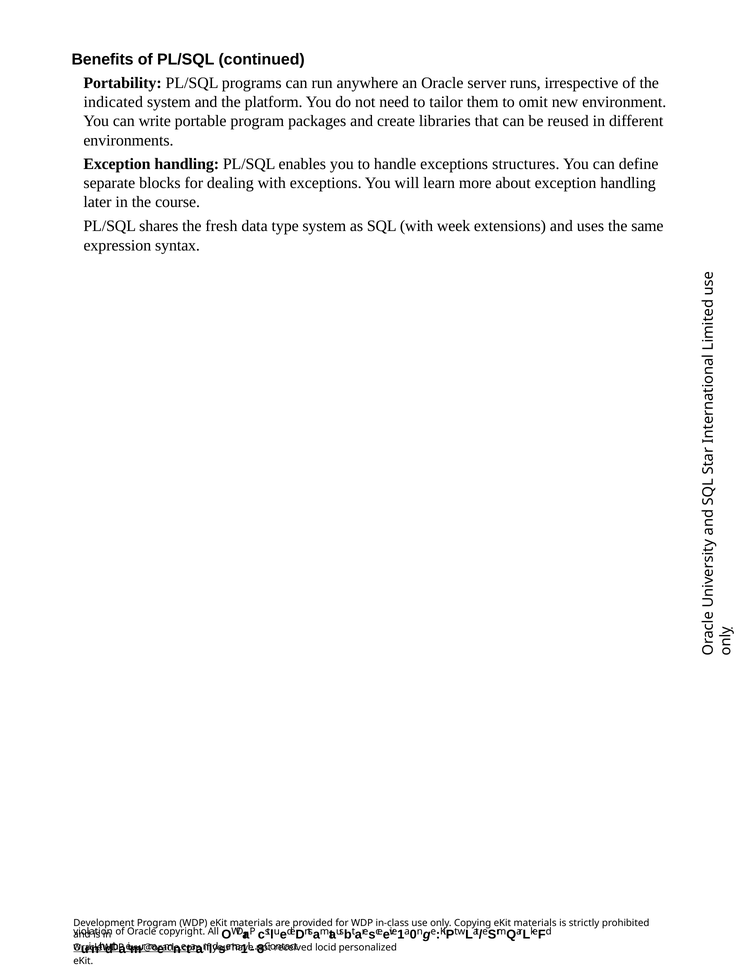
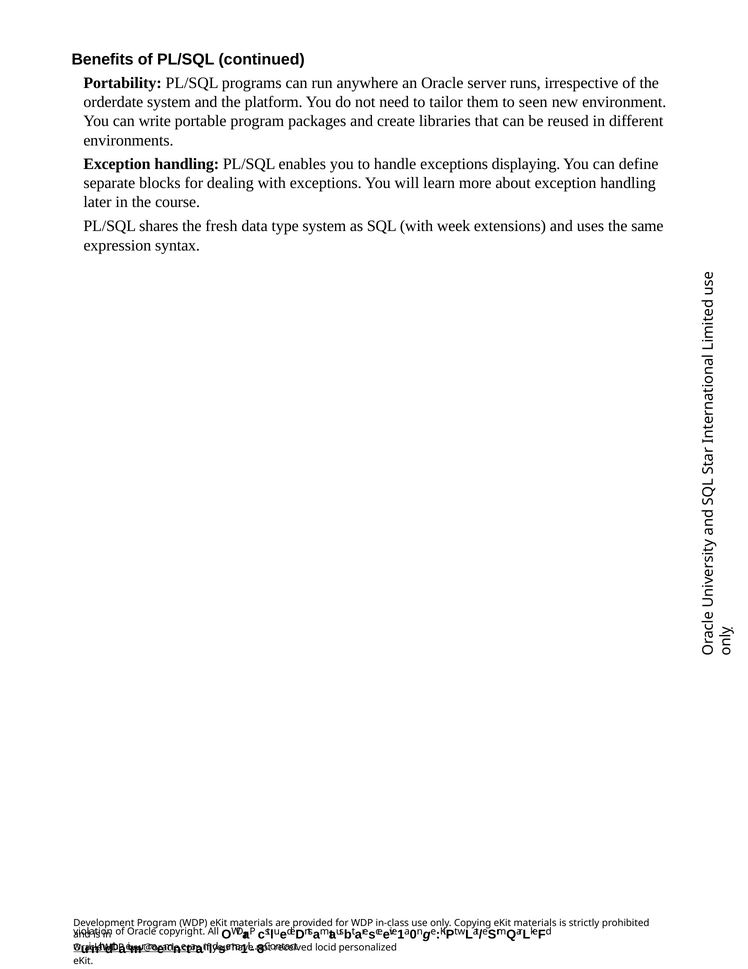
indicated: indicated -> orderdate (113, 102)
omit: omit -> seen (533, 102)
structures: structures -> displaying (526, 164)
